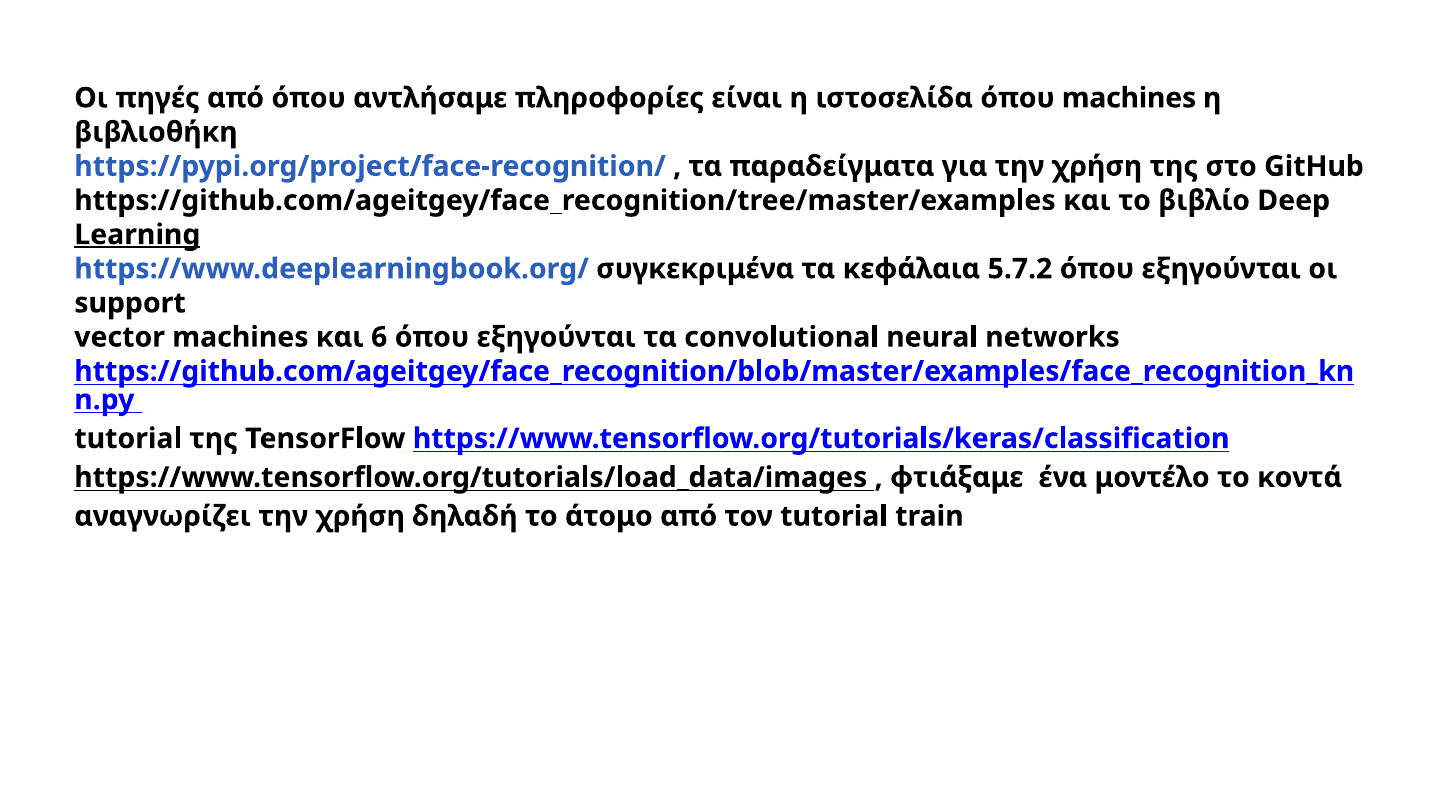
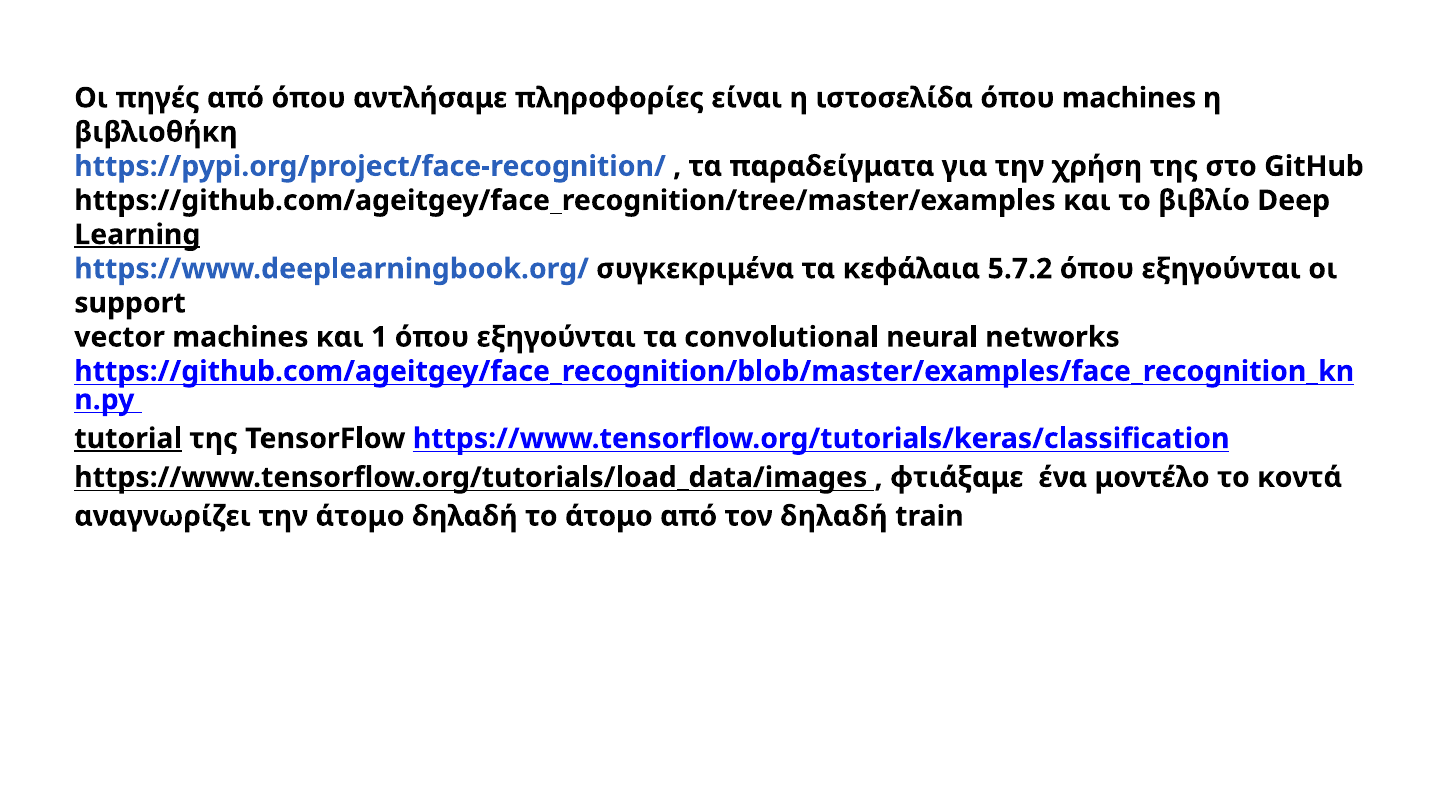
6: 6 -> 1 (379, 337)
tutorial underline: none -> present (128, 439)
αναγνωρίζει την χρήση: χρήση -> άτομο (360, 516)
τον tutorial: tutorial -> δηλαδή (834, 516)
